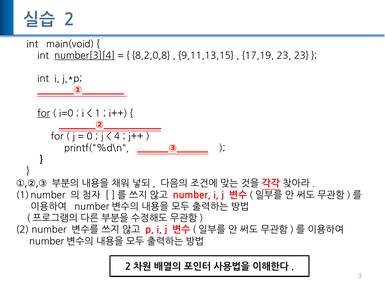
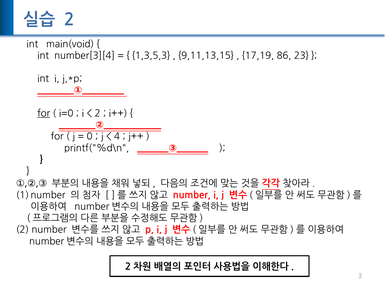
number[3][4 underline: present -> none (85, 56)
8,2,0,8: 8,2,0,8 -> 1,3,5,3 (151, 56)
17,19 23: 23 -> 86 (284, 56)
1: 1 -> 2 (98, 113)
